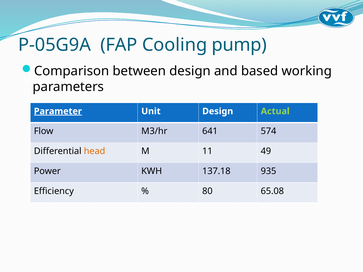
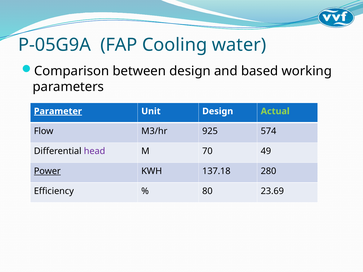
pump: pump -> water (239, 45)
641: 641 -> 925 (210, 131)
head colour: orange -> purple (95, 151)
11: 11 -> 70 (207, 151)
Power underline: none -> present (47, 171)
935: 935 -> 280 (269, 171)
65.08: 65.08 -> 23.69 (272, 191)
